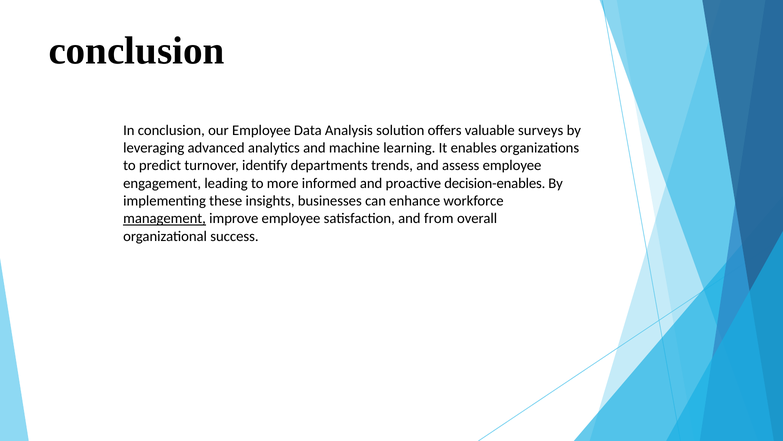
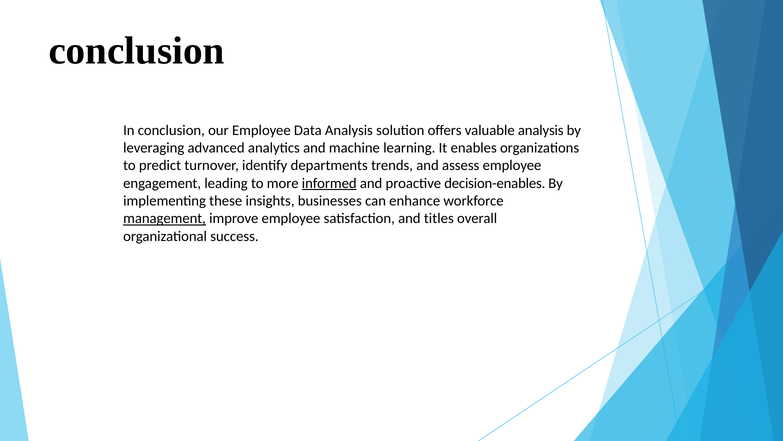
valuable surveys: surveys -> analysis (541, 130)
informed underline: none -> present (329, 183)
from: from -> titles (439, 218)
